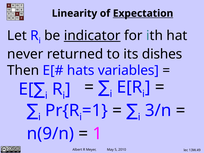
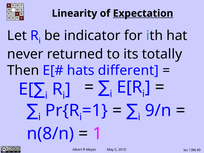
indicator underline: present -> none (92, 36)
dishes: dishes -> totally (162, 54)
variables: variables -> different (128, 70)
3/n: 3/n -> 9/n (158, 110)
n(9/n: n(9/n -> n(8/n (50, 134)
